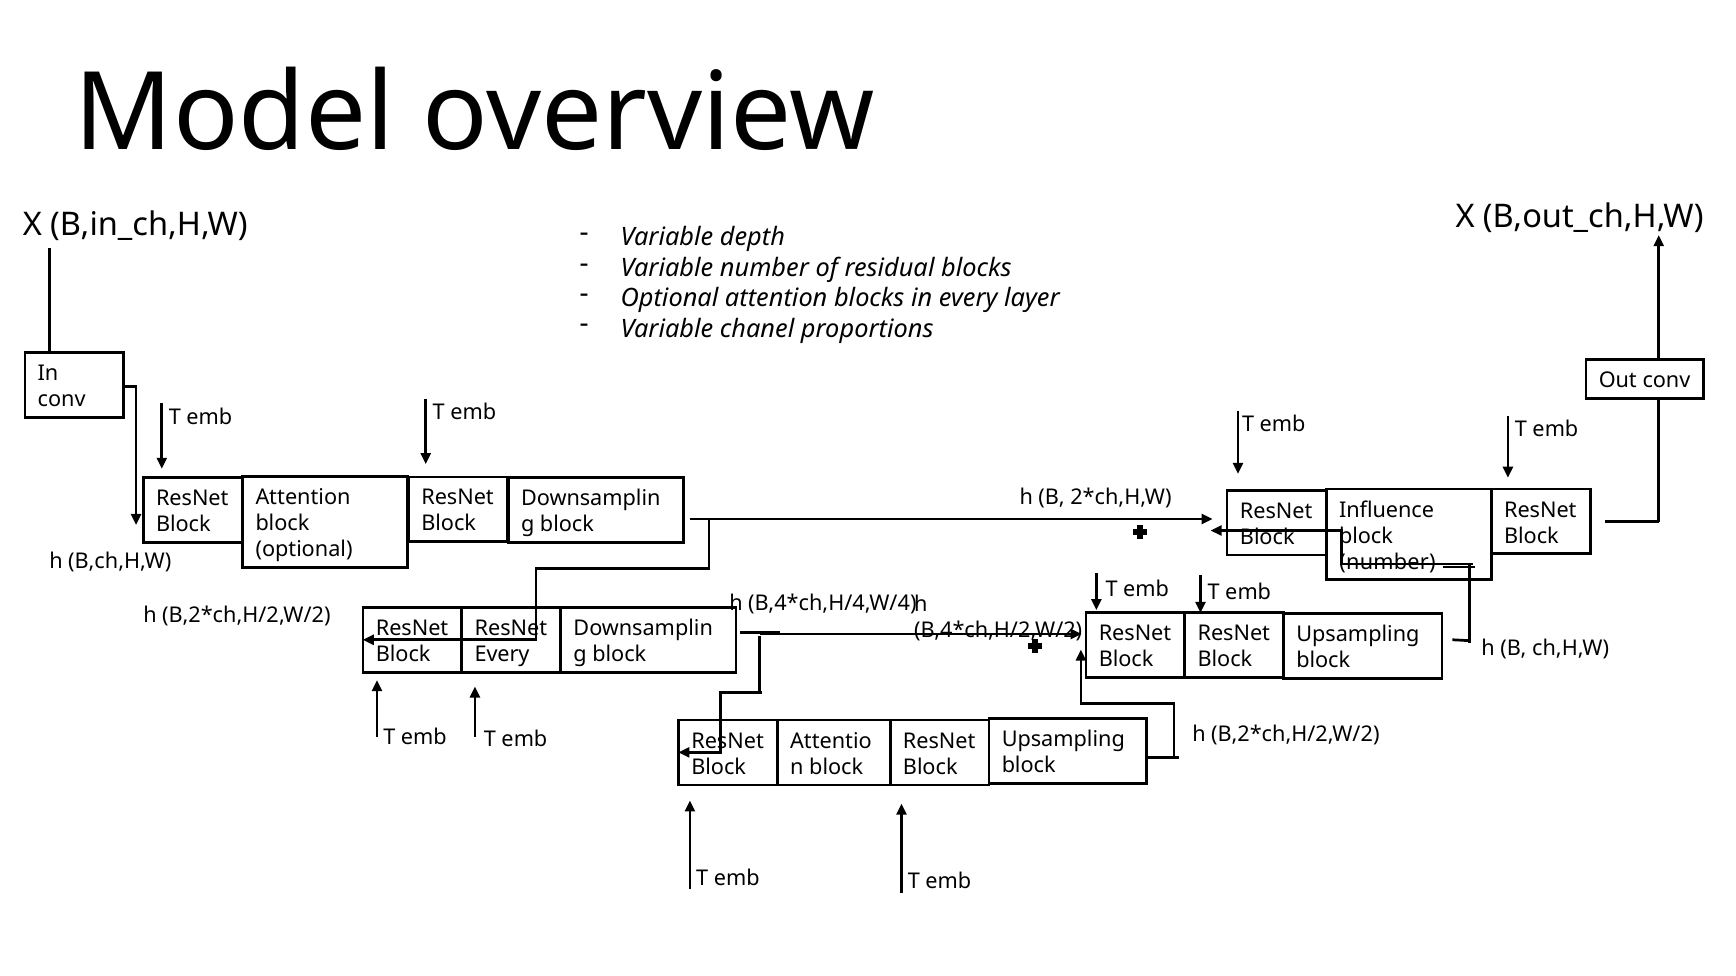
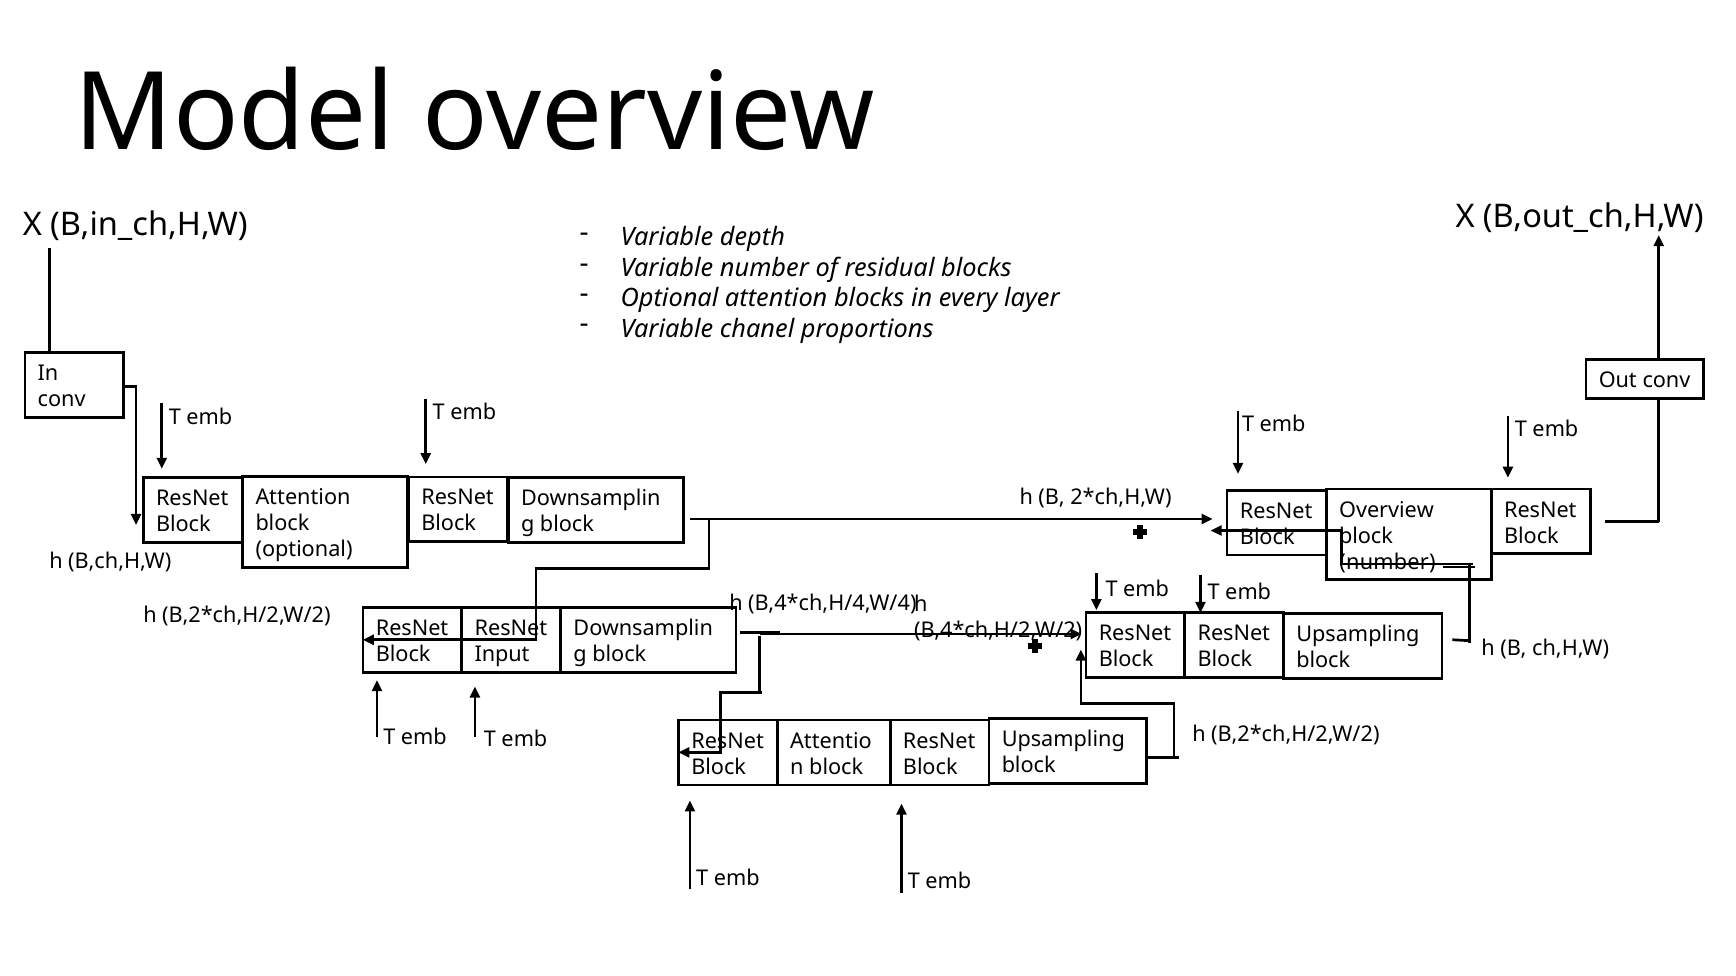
Influence: Influence -> Overview (1387, 510)
Every: Every -> Input (502, 655)
